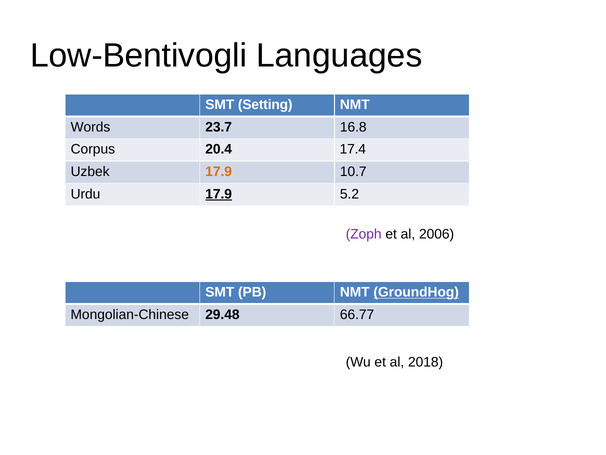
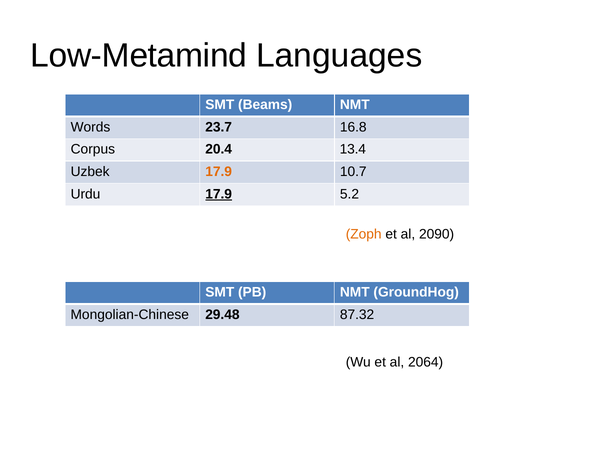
Low-Bentivogli: Low-Bentivogli -> Low-Metamind (139, 56)
Setting: Setting -> Beams (265, 105)
17.4: 17.4 -> 13.4 (353, 149)
Zoph colour: purple -> orange (364, 234)
2006: 2006 -> 2090 (437, 234)
GroundHog underline: present -> none (416, 292)
66.77: 66.77 -> 87.32 (357, 314)
2018: 2018 -> 2064 (426, 362)
